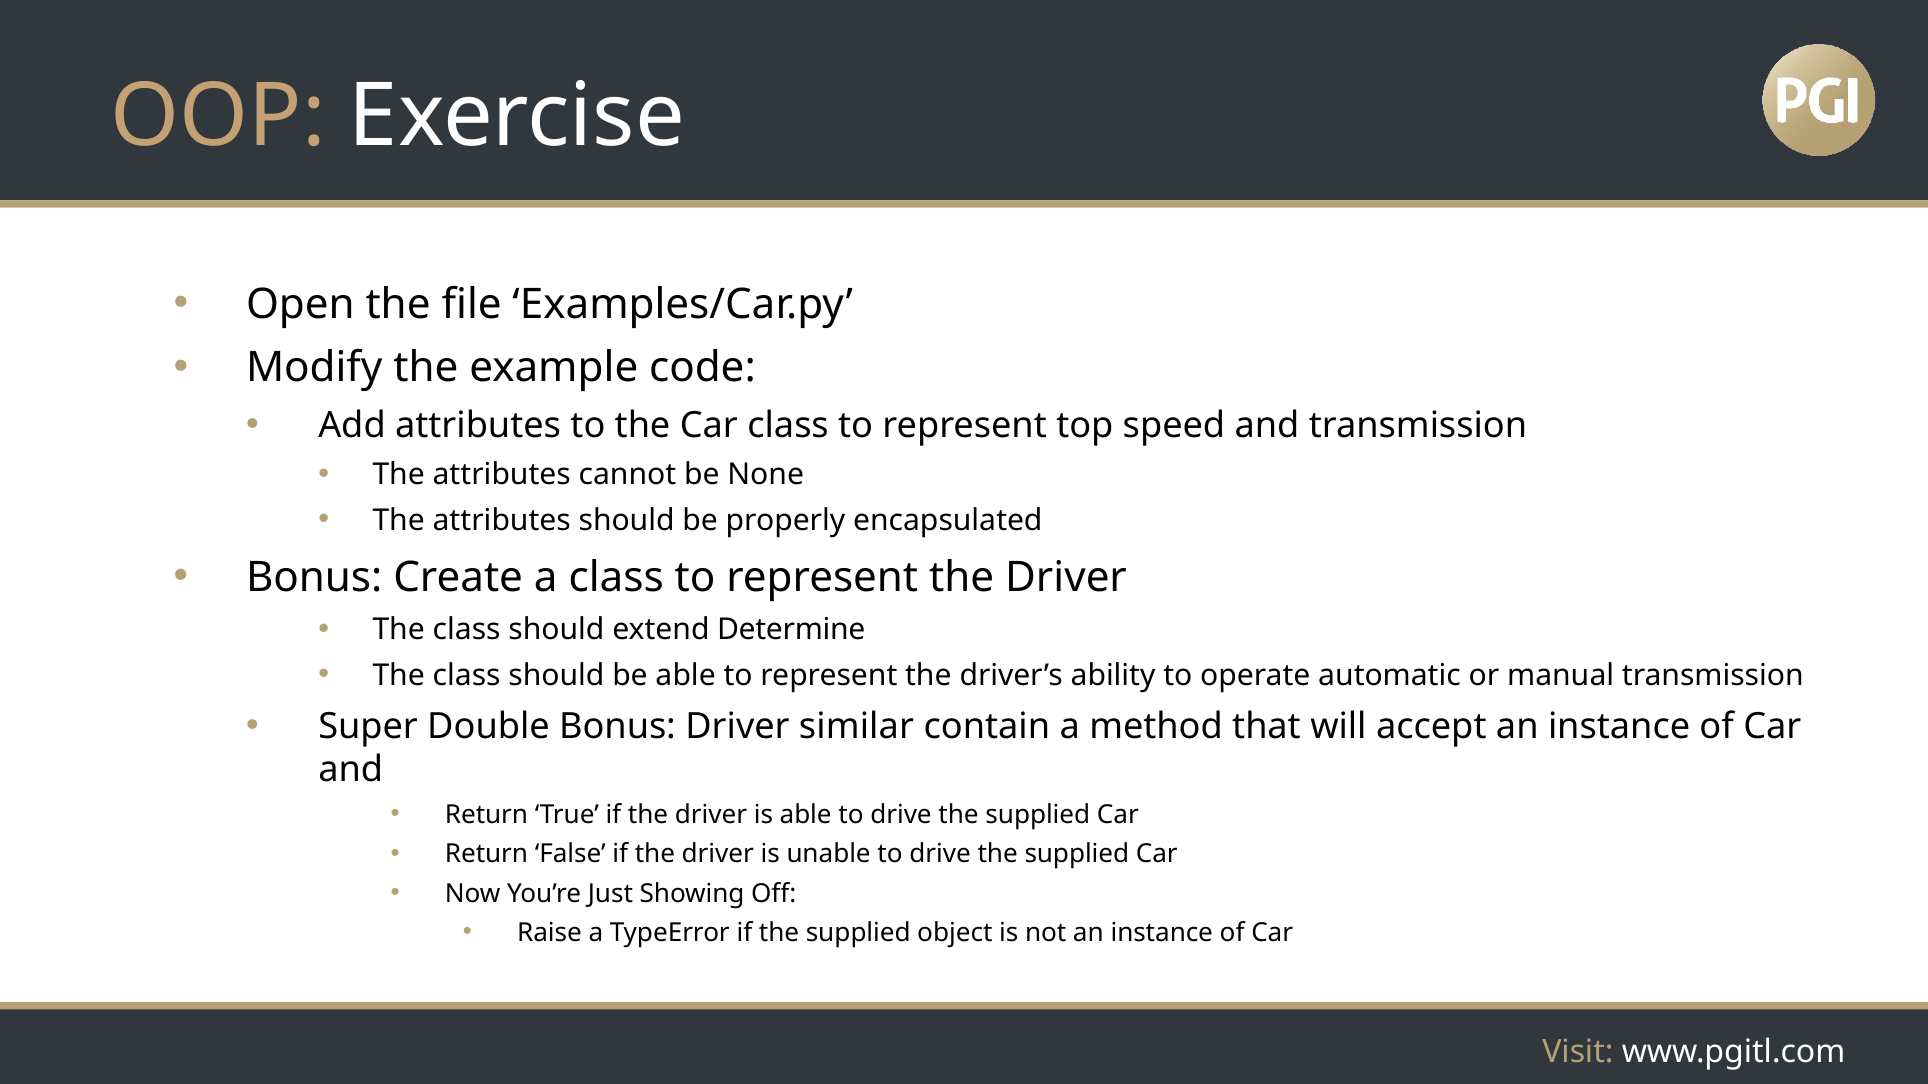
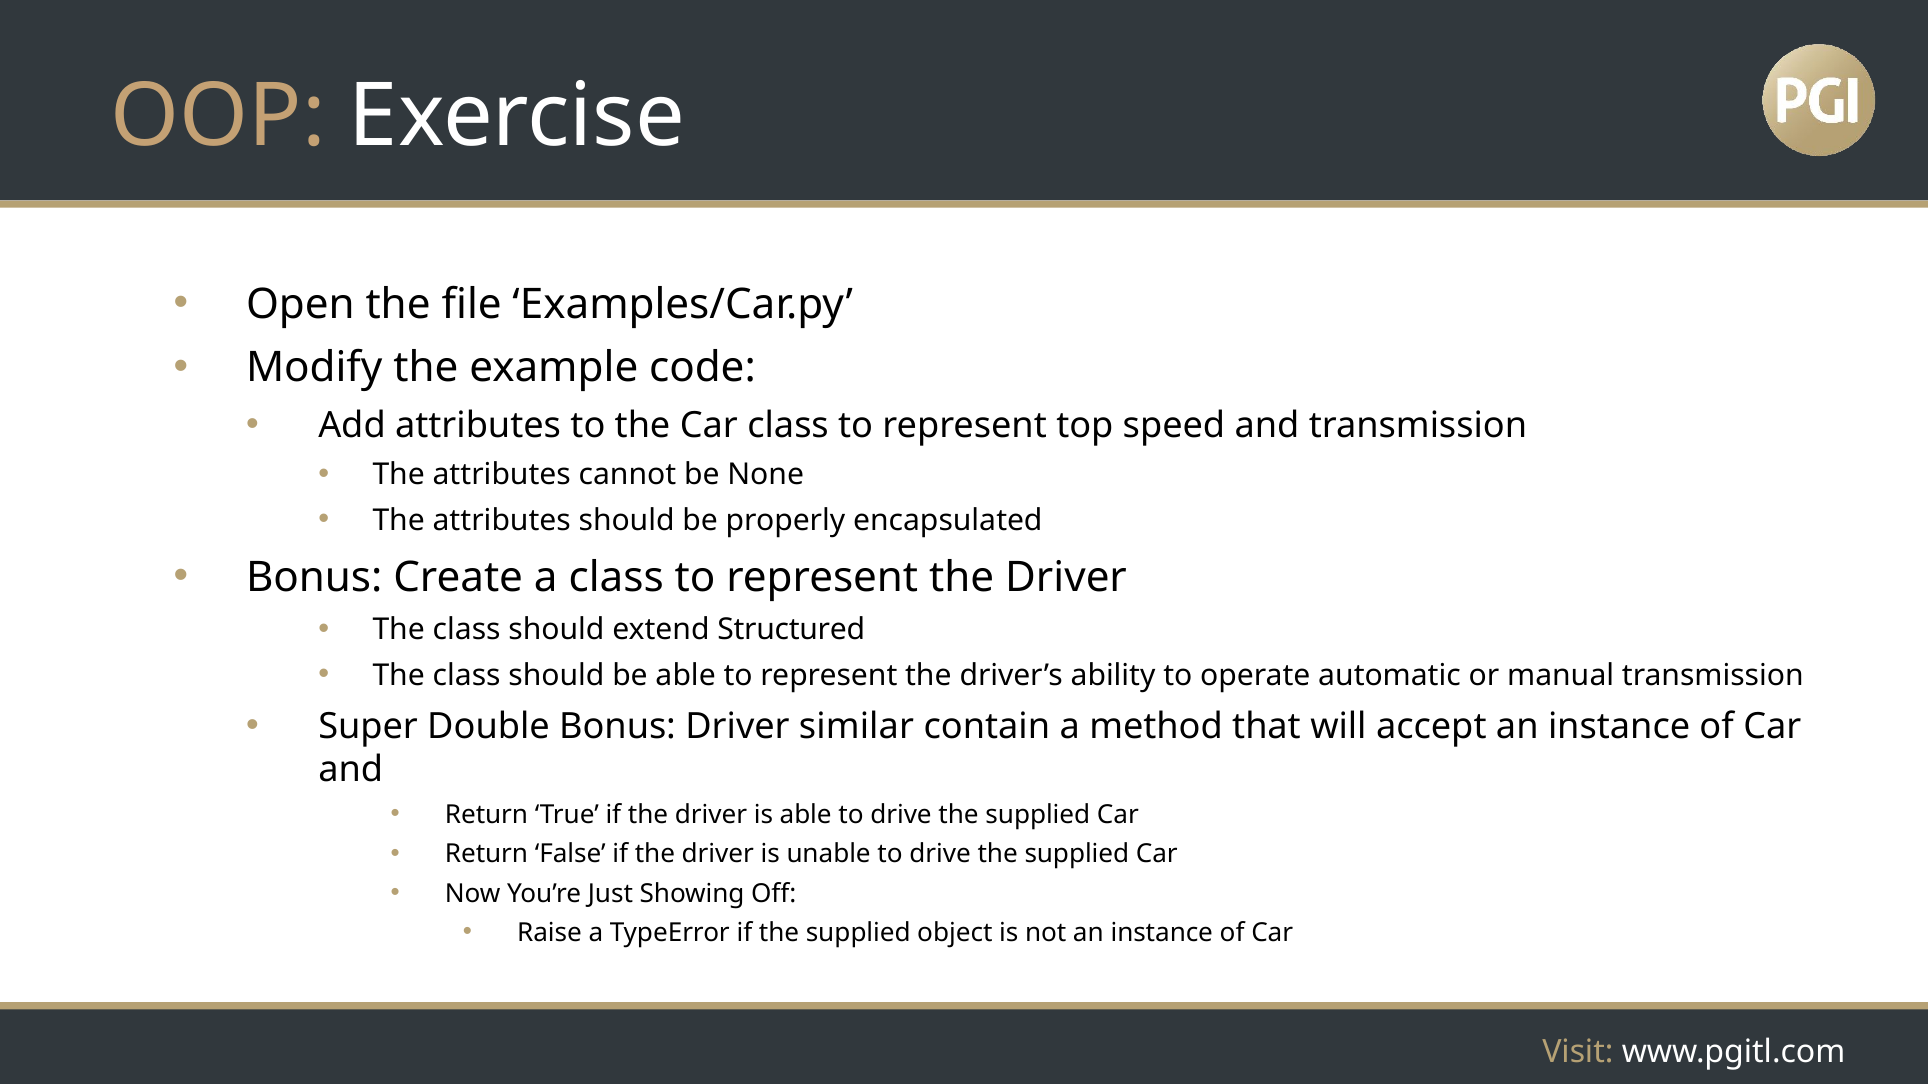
Determine: Determine -> Structured (791, 630)
